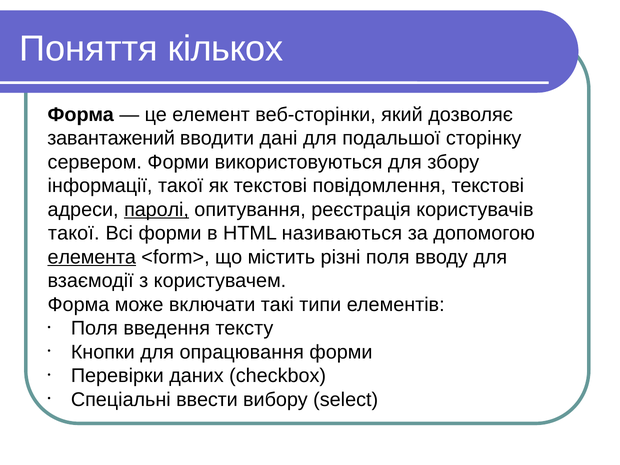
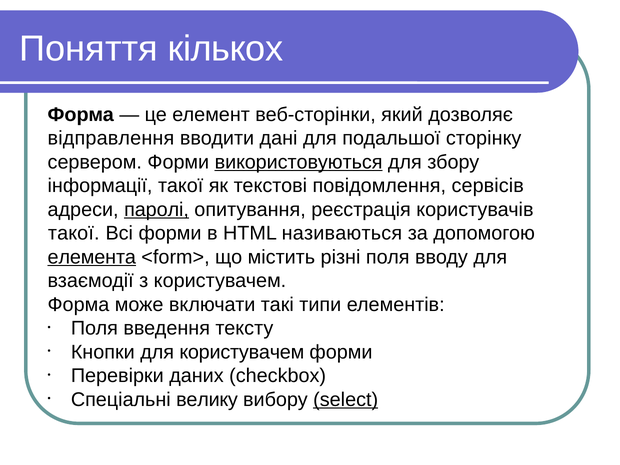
завантажений: завантажений -> відправлення (111, 138)
використовуються underline: none -> present (299, 162)
повідомлення текстові: текстові -> сервісів (488, 186)
для опрацювання: опрацювання -> користувачем (242, 352)
ввести: ввести -> велику (207, 400)
select underline: none -> present (346, 400)
